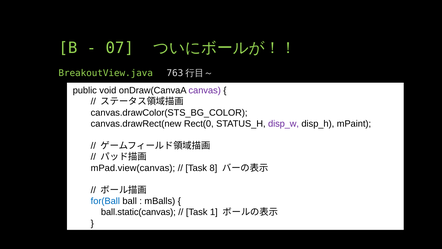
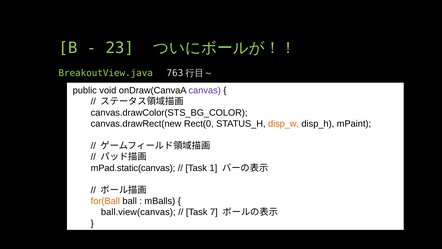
07: 07 -> 23 (120, 48)
disp_w colour: purple -> orange (284, 124)
mPad.view(canvas: mPad.view(canvas -> mPad.static(canvas (133, 168)
8: 8 -> 1 (213, 168)
for(Ball colour: blue -> orange (105, 201)
ball.static(canvas: ball.static(canvas -> ball.view(canvas (138, 212)
1: 1 -> 7 (214, 212)
